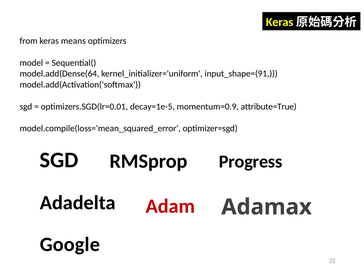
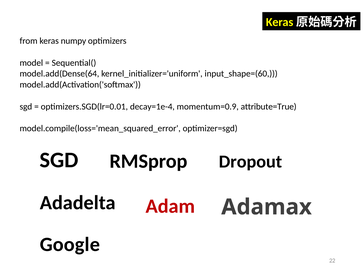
means: means -> numpy (73, 41)
input_shape=(91: input_shape=(91 -> input_shape=(60 (241, 74)
decay=1e-5: decay=1e-5 -> decay=1e-4 (152, 106)
Progress: Progress -> Dropout (251, 162)
